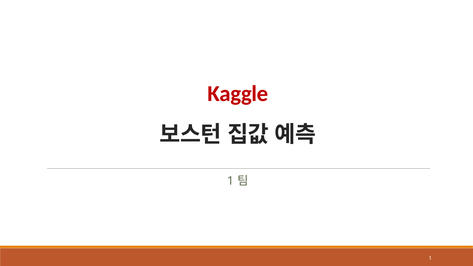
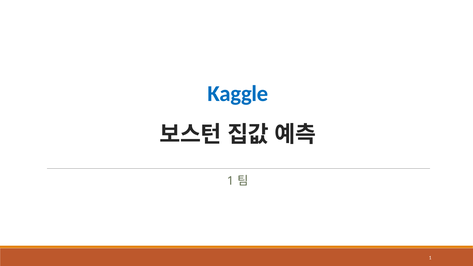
Kaggle colour: red -> blue (238, 94)
